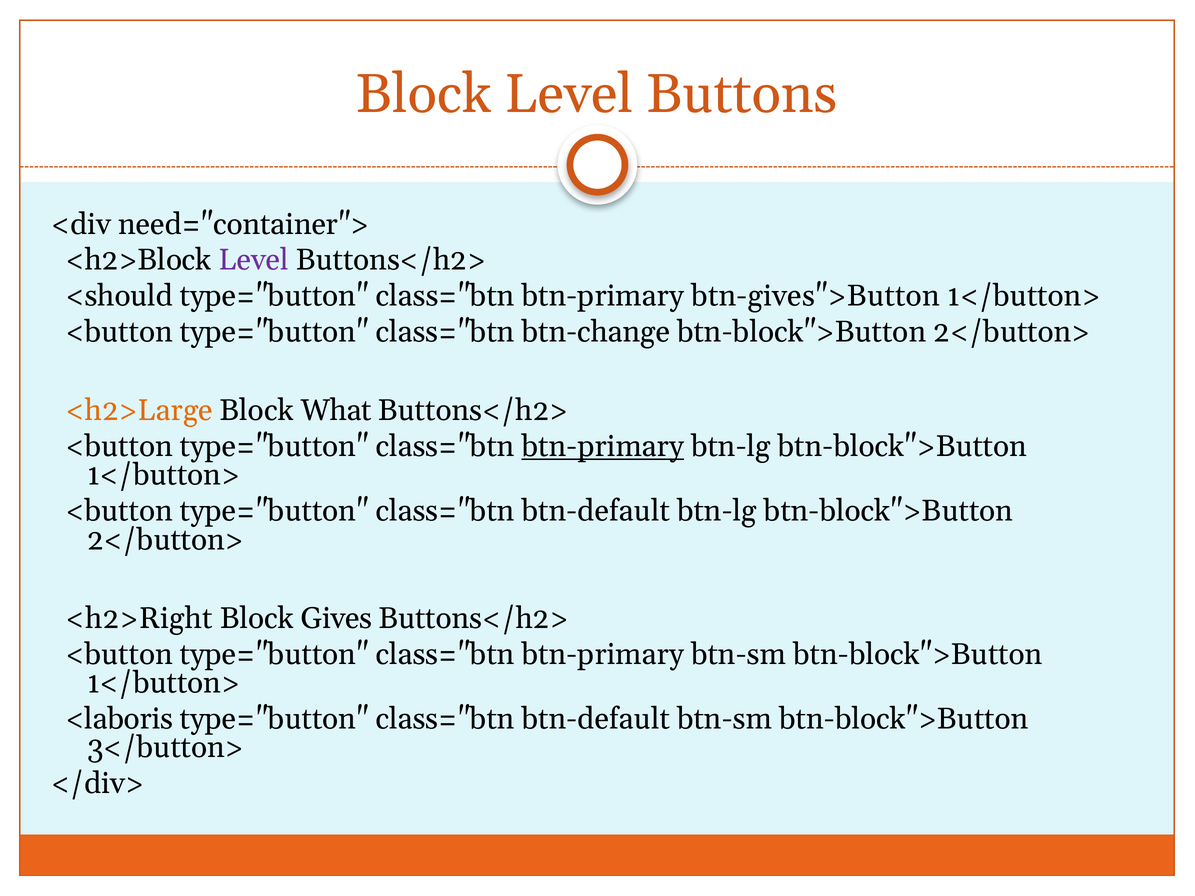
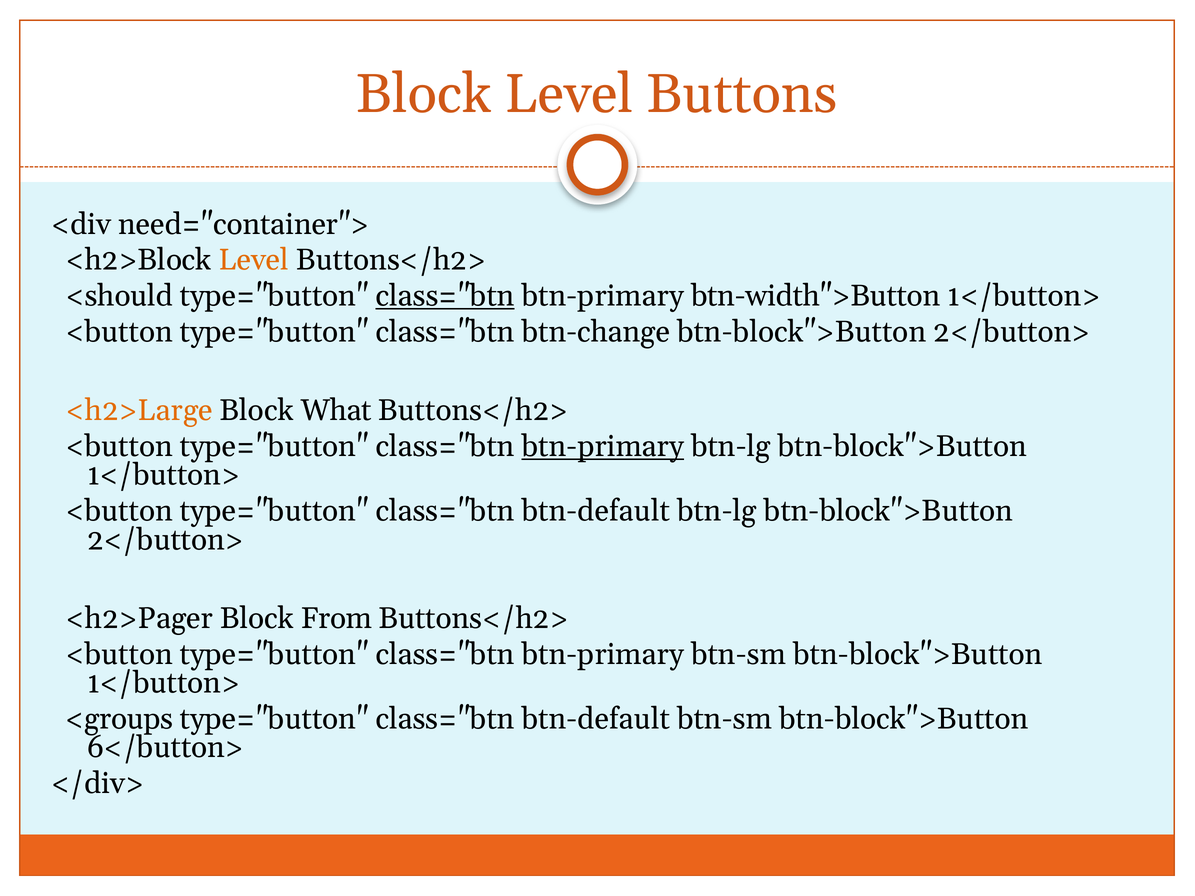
Level colour: purple -> orange (254, 260)
class="btn underline: none -> present (445, 296)
btn-gives">Button: btn-gives">Button -> btn-width">Button (816, 296)
<h2>Right: <h2>Right -> <h2>Pager (139, 619)
Gives: Gives -> From (336, 619)
<laboris: <laboris -> <groups (119, 719)
3</button>: 3</button> -> 6</button> (166, 748)
